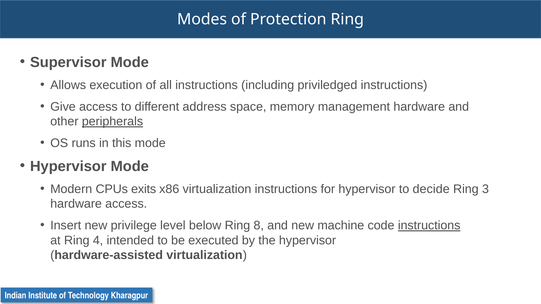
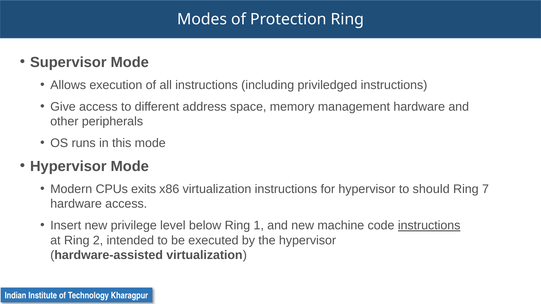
peripherals underline: present -> none (112, 122)
decide: decide -> should (431, 189)
3: 3 -> 7 (485, 189)
8: 8 -> 1 (259, 226)
4: 4 -> 2 (98, 241)
